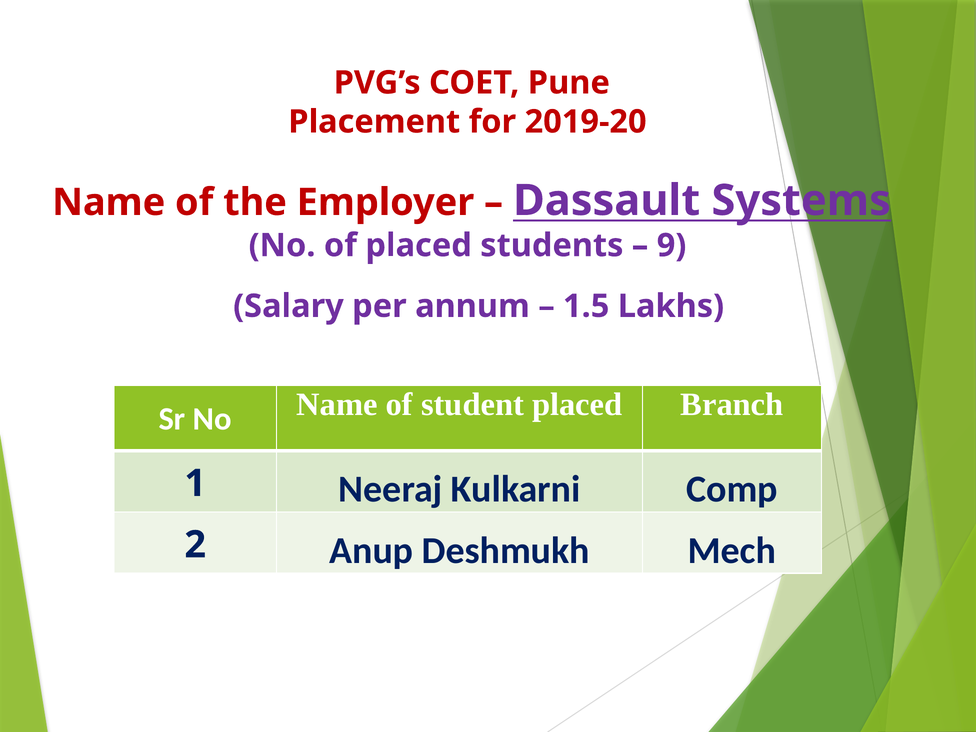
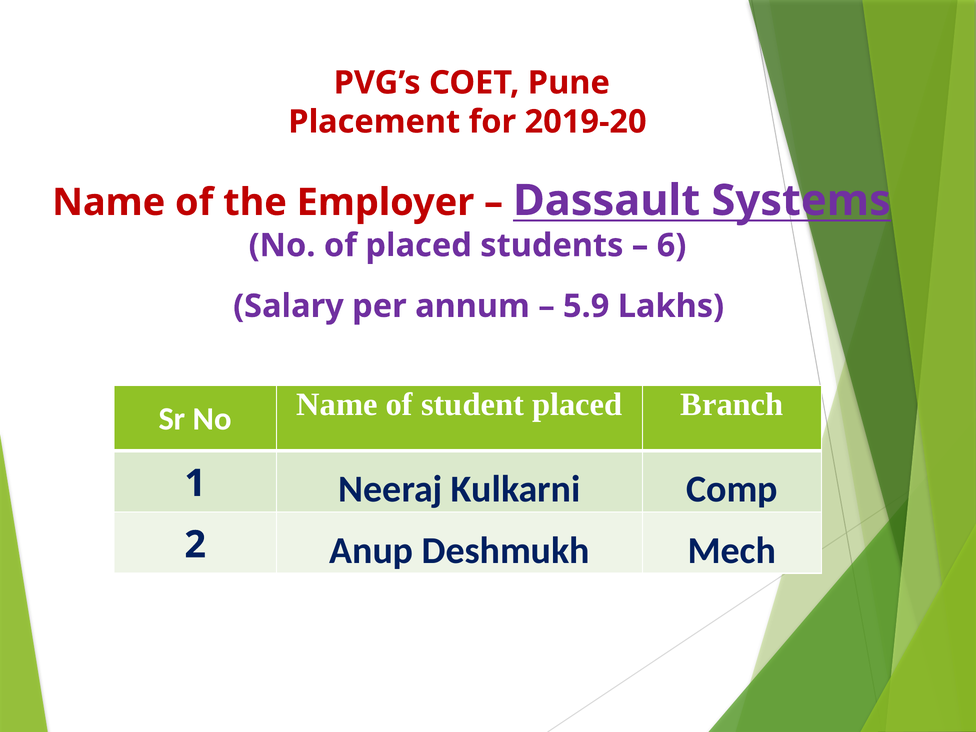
9: 9 -> 6 (672, 245)
1.5: 1.5 -> 5.9 (586, 306)
